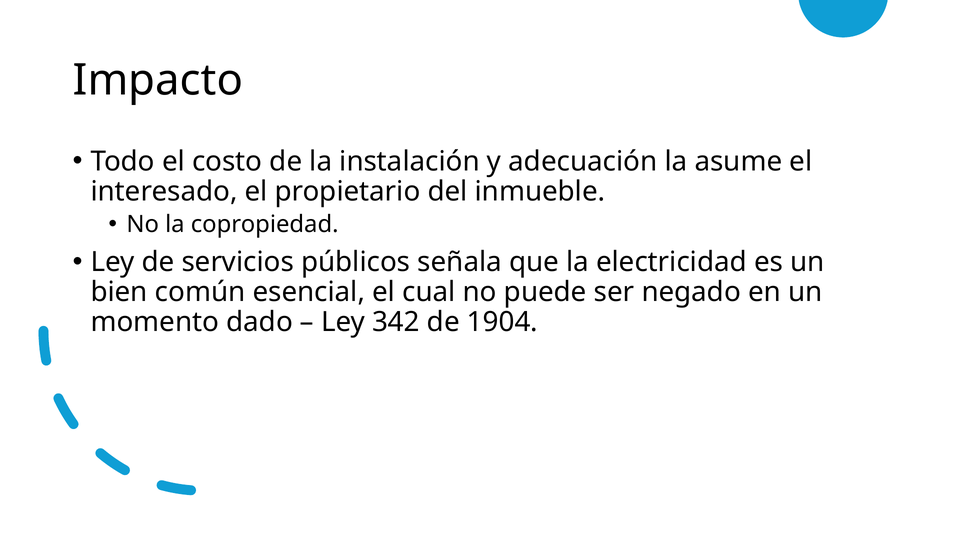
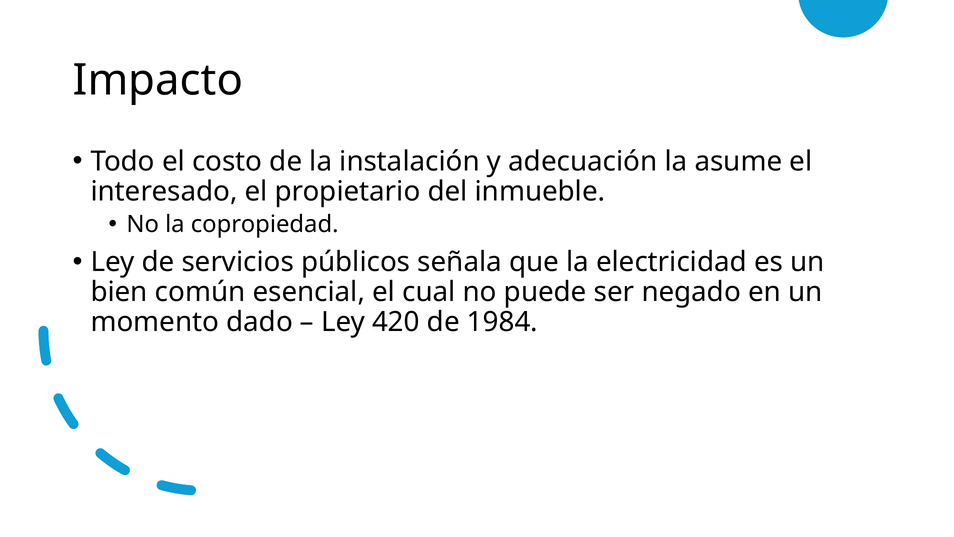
342: 342 -> 420 (396, 322)
1904: 1904 -> 1984 (502, 322)
